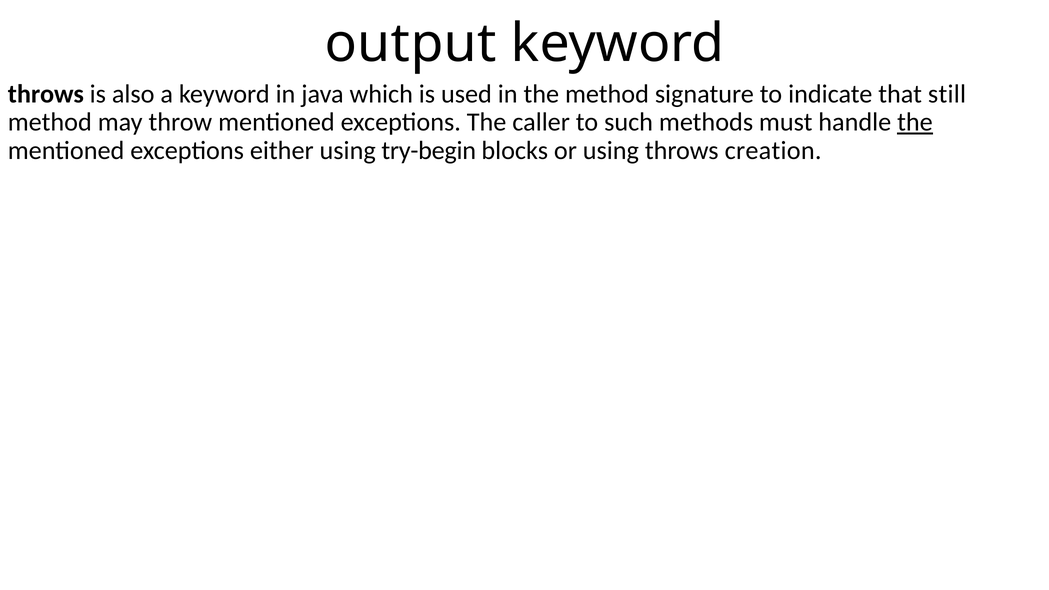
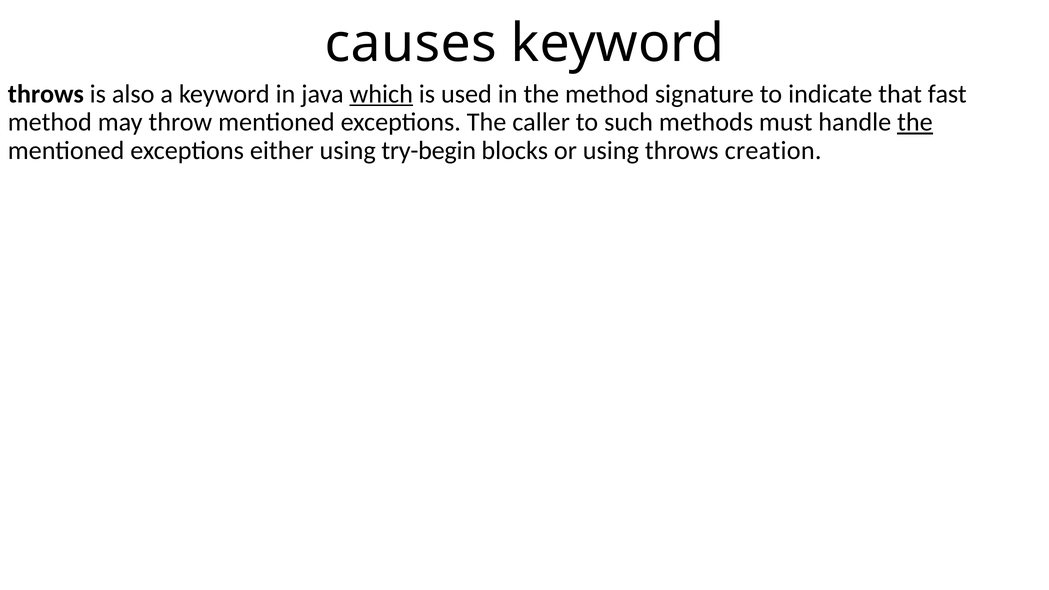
output: output -> causes (411, 44)
which underline: none -> present (381, 94)
still: still -> fast (947, 94)
